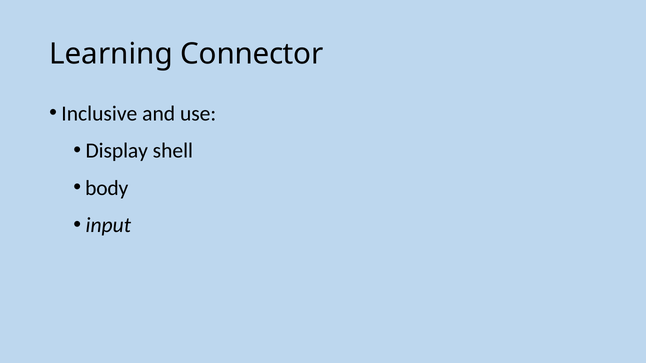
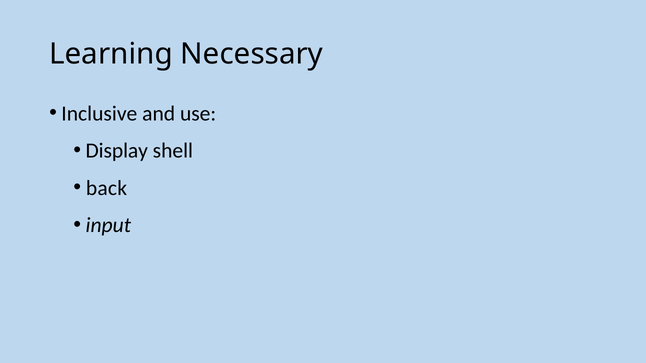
Connector: Connector -> Necessary (252, 54)
body: body -> back (107, 188)
